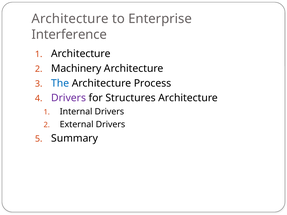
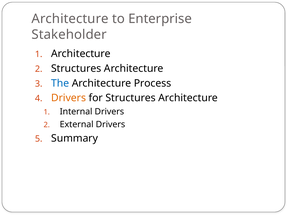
Interference: Interference -> Stakeholder (69, 35)
Machinery: Machinery -> Structures (76, 69)
Drivers colour: purple -> orange (69, 98)
